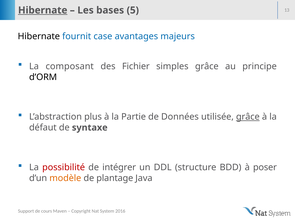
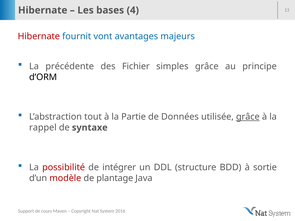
Hibernate underline: present -> none (43, 10)
5: 5 -> 4 (133, 10)
Hibernate colour: black -> red (39, 36)
case: case -> vont (103, 36)
composant: composant -> précédente (70, 66)
plus: plus -> tout (93, 117)
défaut: défaut -> rappel (43, 128)
poser: poser -> sortie (265, 168)
modèle colour: orange -> red (65, 178)
